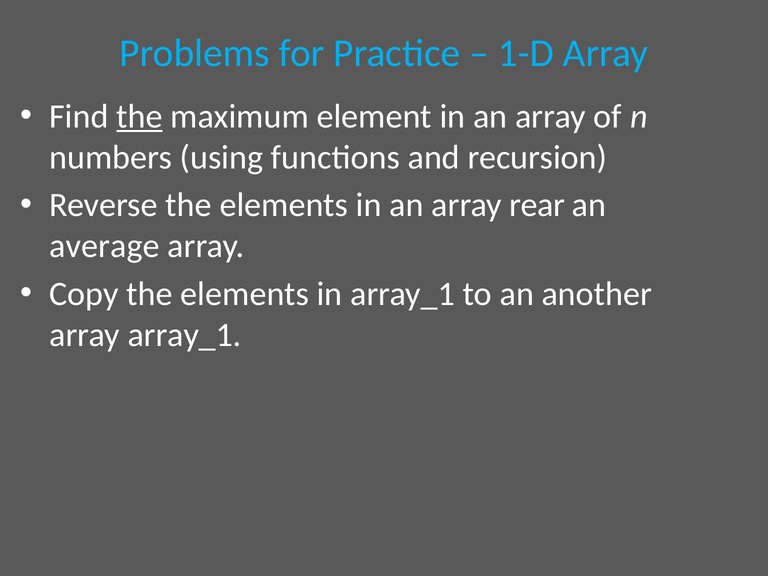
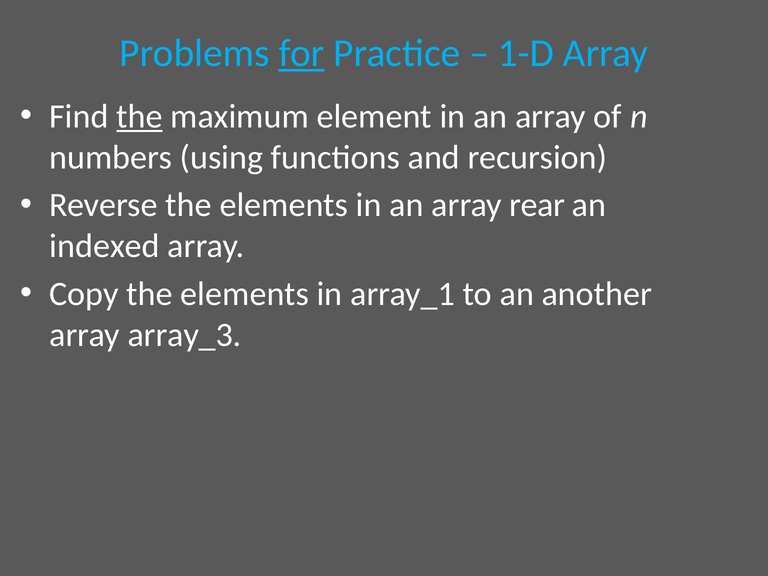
for underline: none -> present (302, 53)
average: average -> indexed (105, 246)
array array_1: array_1 -> array_3 (185, 335)
